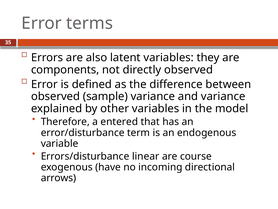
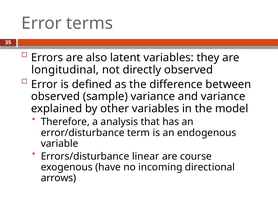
components: components -> longitudinal (65, 70)
entered: entered -> analysis (119, 122)
